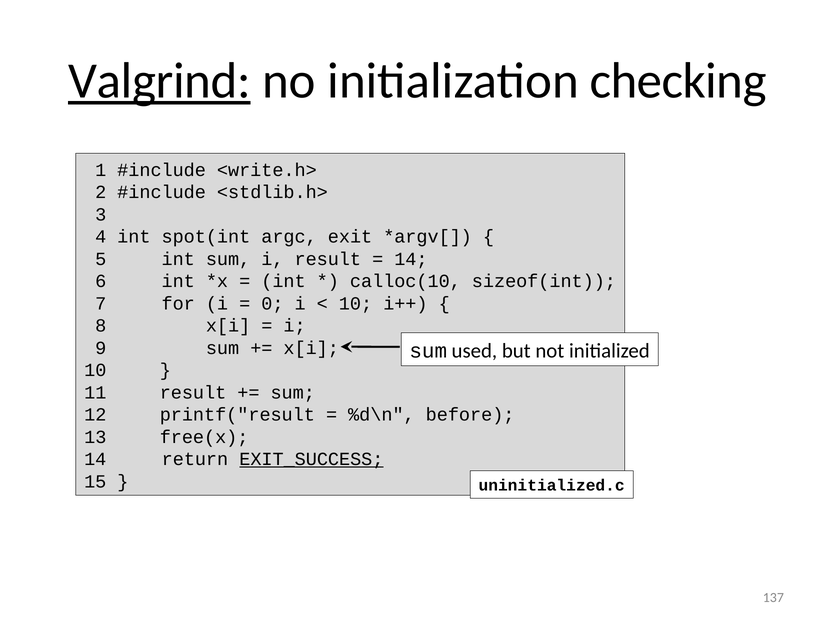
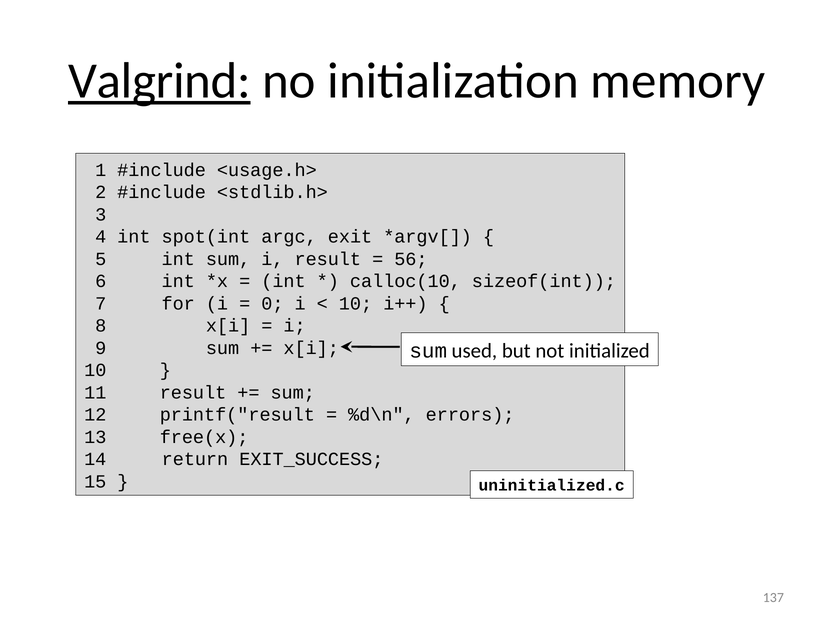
checking: checking -> memory (678, 81)
<write.h>: <write.h> -> <usage.h> (267, 170)
14: 14 -> 56 (411, 259)
before: before -> errors (470, 414)
EXIT_SUCCESS underline: present -> none (311, 459)
